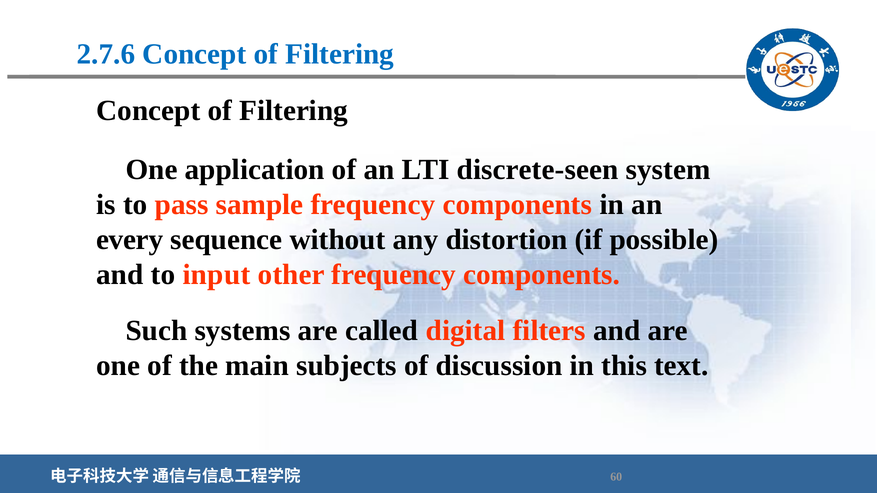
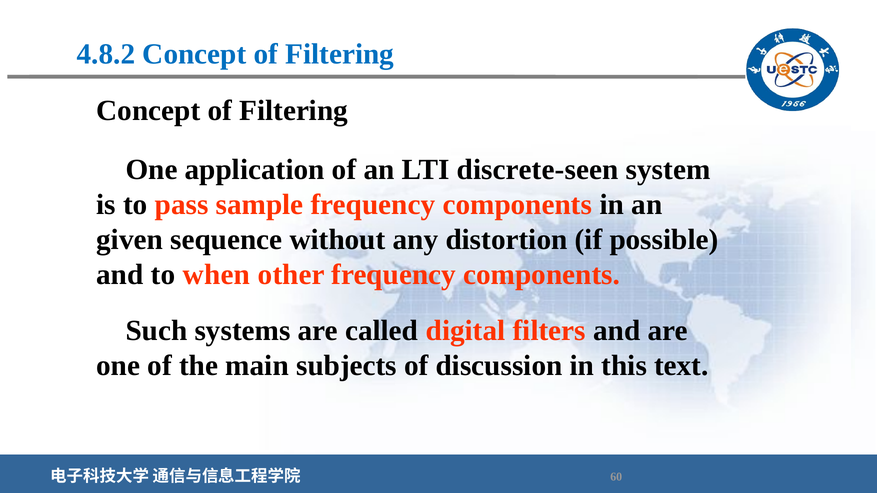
2.7.6: 2.7.6 -> 4.8.2 (106, 54)
every: every -> given (130, 240)
input: input -> when (216, 275)
